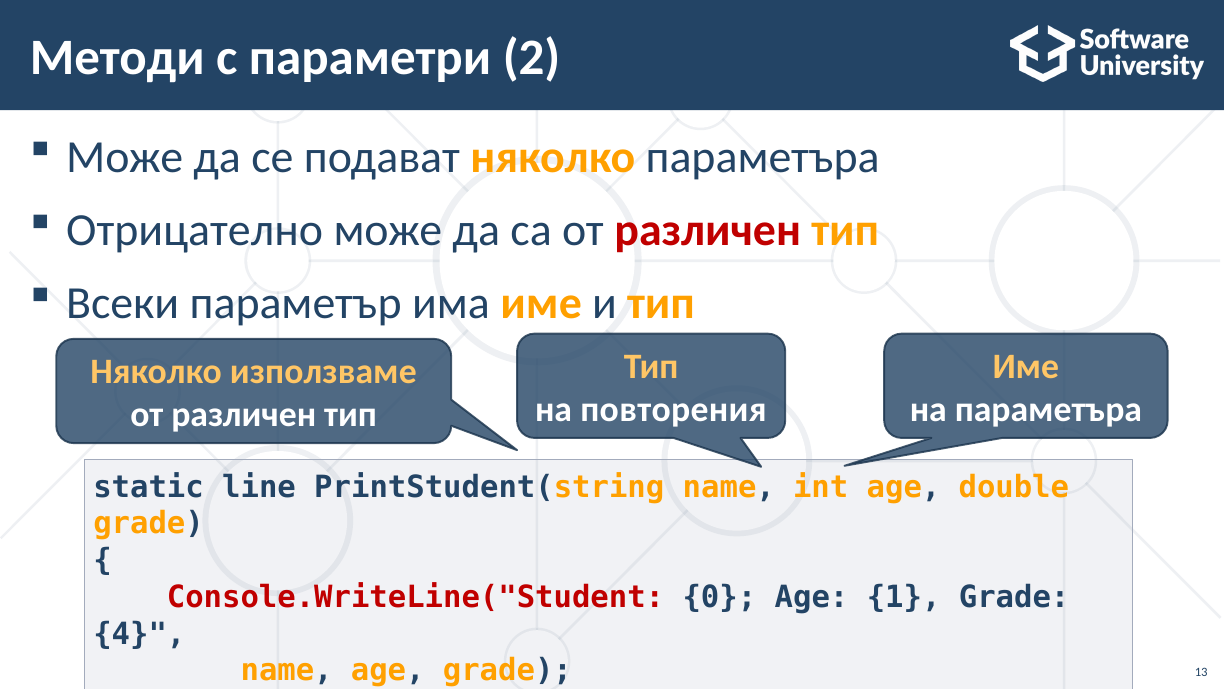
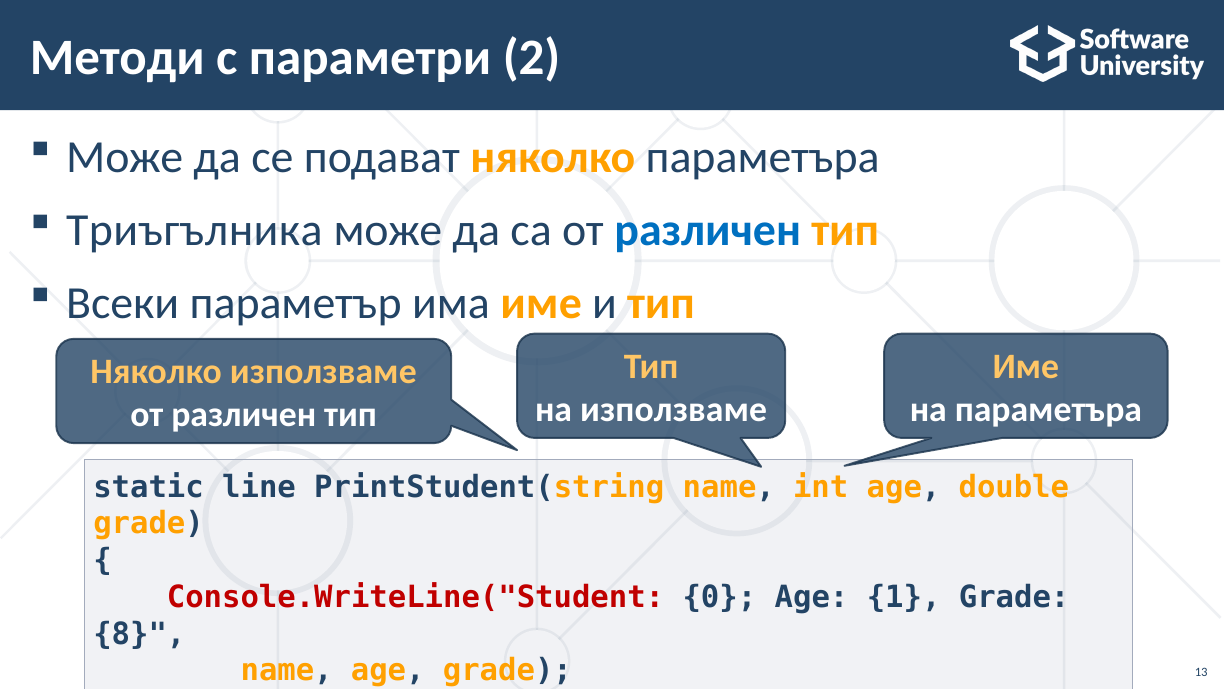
Отрицателно: Отрицателно -> Триъгълника (194, 230)
различен colour: red -> blue (708, 230)
на повторения: повторения -> използваме (674, 409)
4: 4 -> 8 (139, 634)
